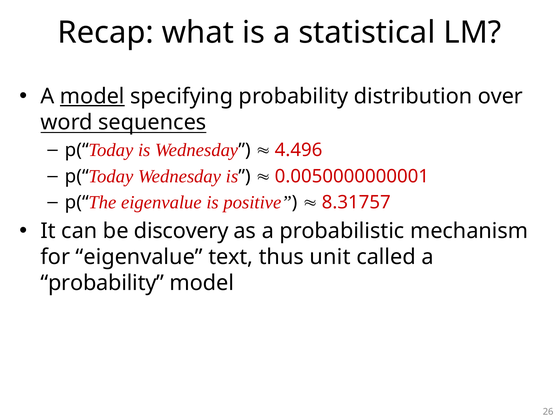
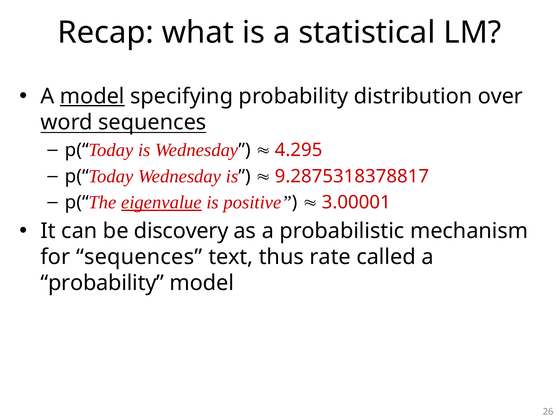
4.496: 4.496 -> 4.295 (299, 150)
0.0050000000001: 0.0050000000001 -> 9.2875318378817 (352, 176)
eigenvalue underline: none -> present (162, 202)
8.31757: 8.31757 -> 3.00001 (356, 202)
for eigenvalue: eigenvalue -> sequences (139, 257)
unit: unit -> rate (330, 257)
